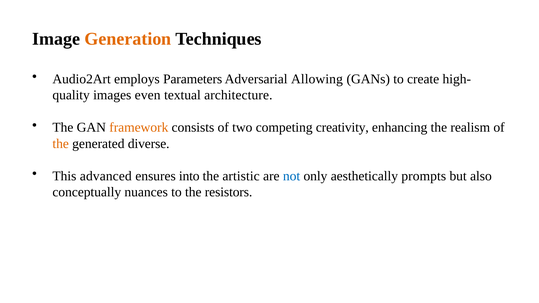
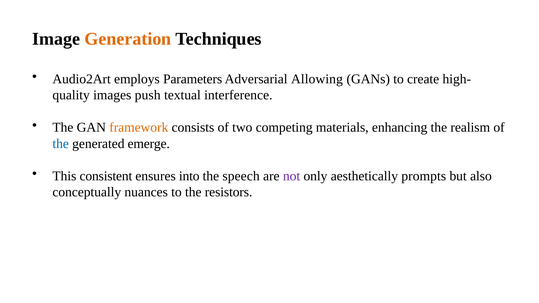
even: even -> push (148, 95)
architecture: architecture -> interference (238, 95)
creativity: creativity -> materials (342, 128)
the colour: orange -> blue (61, 144)
diverse: diverse -> emerge (149, 144)
advanced: advanced -> consistent (106, 176)
artistic: artistic -> speech (241, 176)
not colour: blue -> purple (292, 176)
